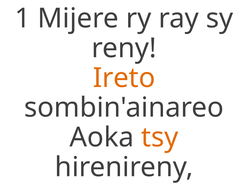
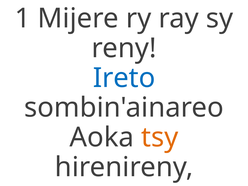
Ireto colour: orange -> blue (124, 78)
